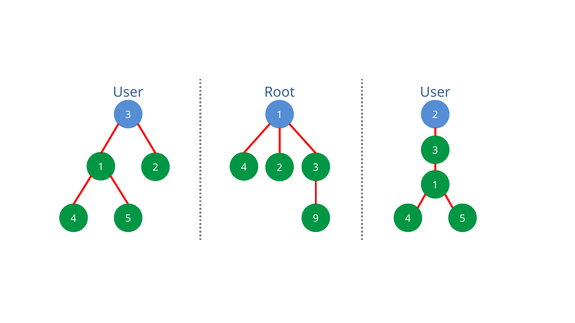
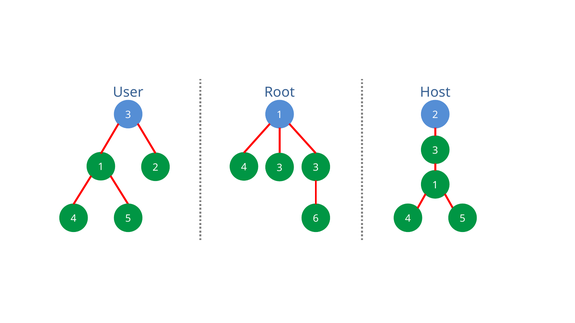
Root User: User -> Host (435, 92)
4 2: 2 -> 3 (280, 168)
9: 9 -> 6 (316, 219)
